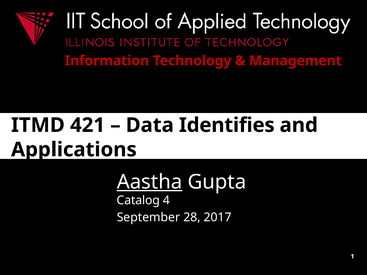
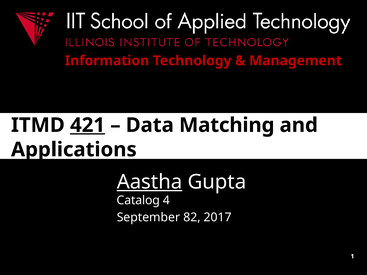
421 underline: none -> present (88, 125)
Identifies: Identifies -> Matching (227, 125)
28: 28 -> 82 (192, 217)
